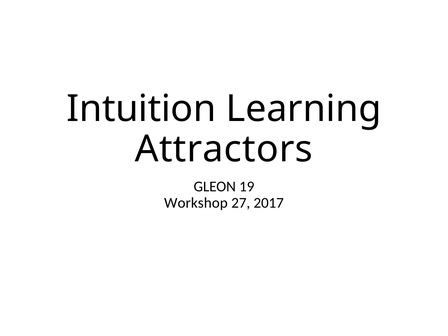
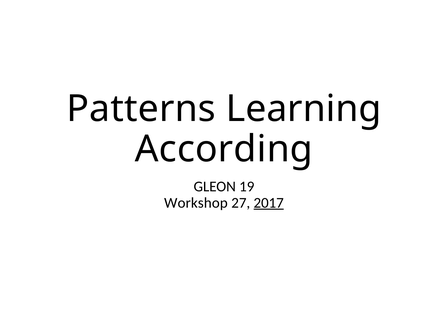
Intuition: Intuition -> Patterns (141, 109)
Attractors: Attractors -> According (224, 149)
2017 underline: none -> present (269, 203)
